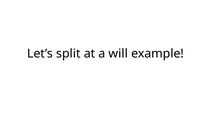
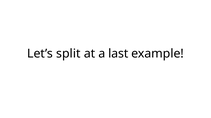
will: will -> last (118, 54)
